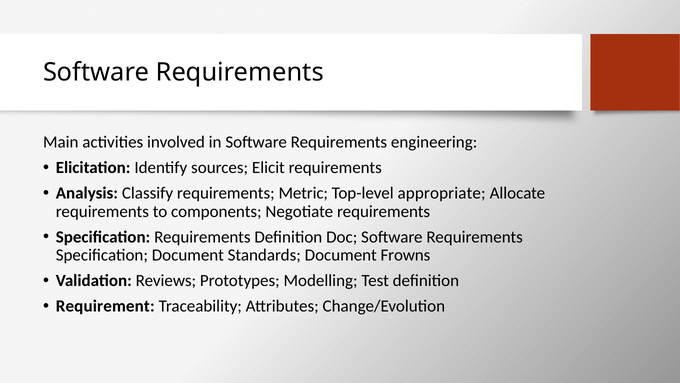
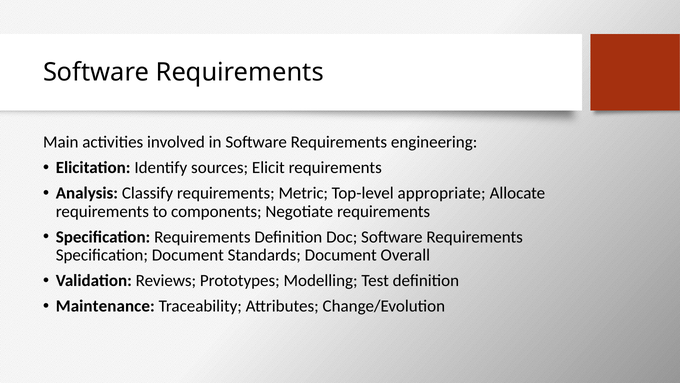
Frowns: Frowns -> Overall (405, 255)
Requirement: Requirement -> Maintenance (105, 306)
